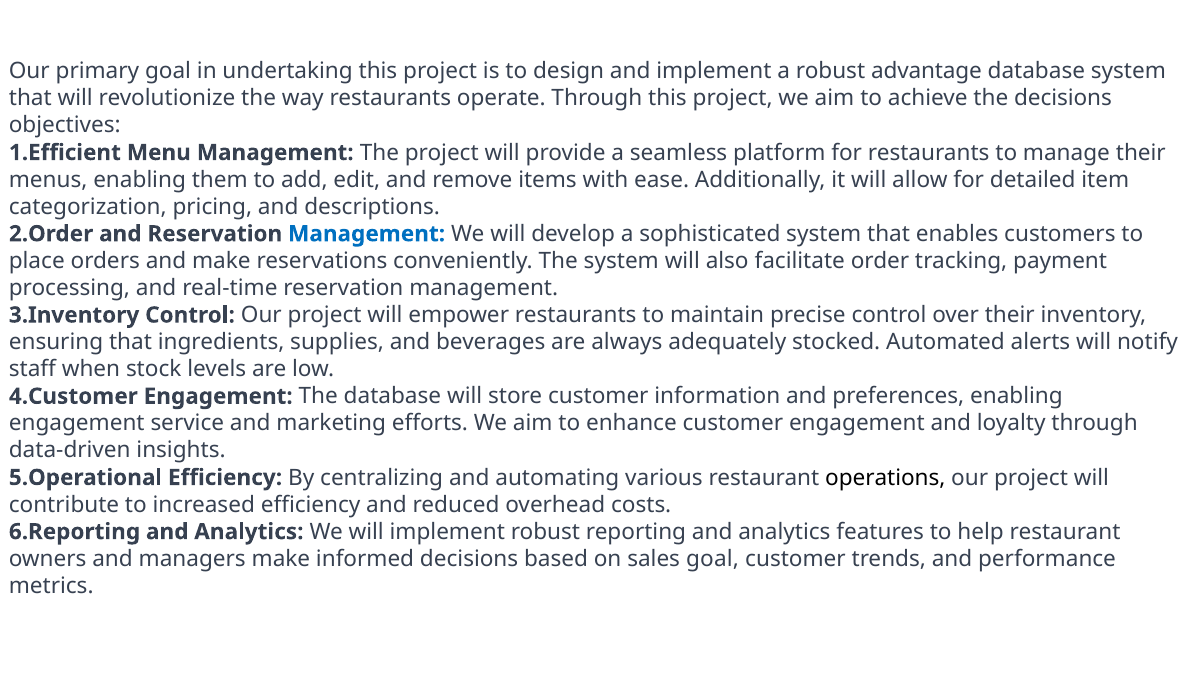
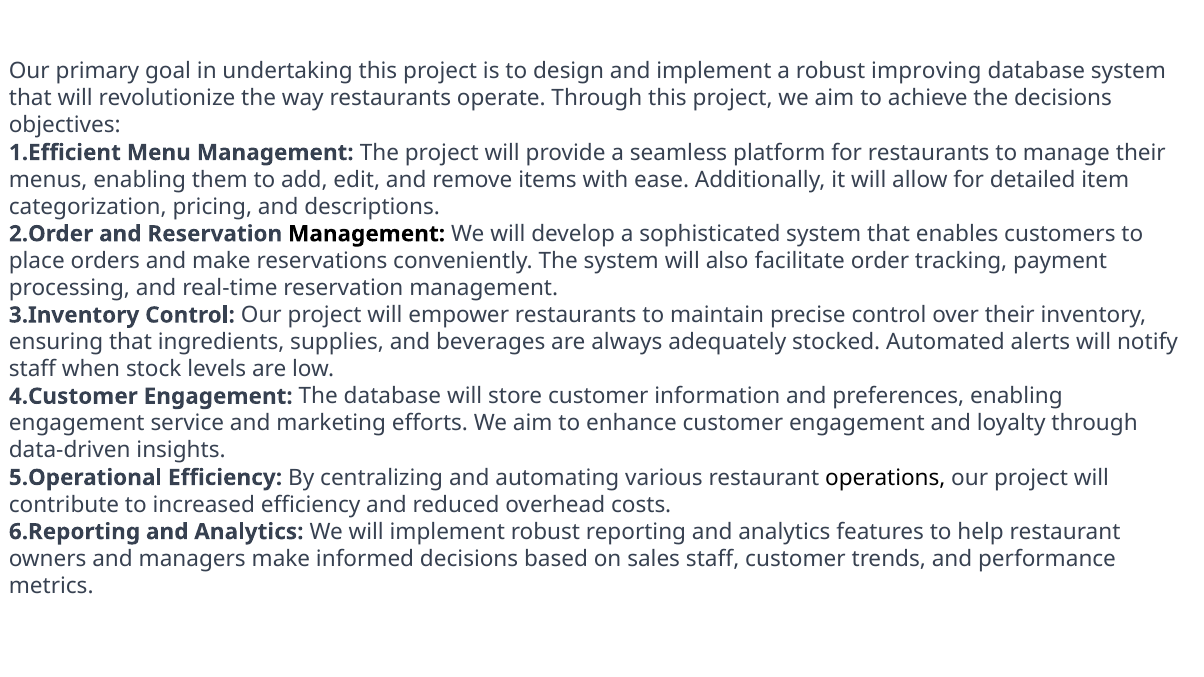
advantage: advantage -> improving (926, 71)
Management colour: blue -> black (367, 234)
sales goal: goal -> staff (713, 559)
